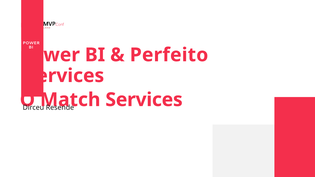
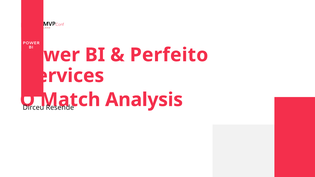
Services: Services -> Analysis (144, 100)
